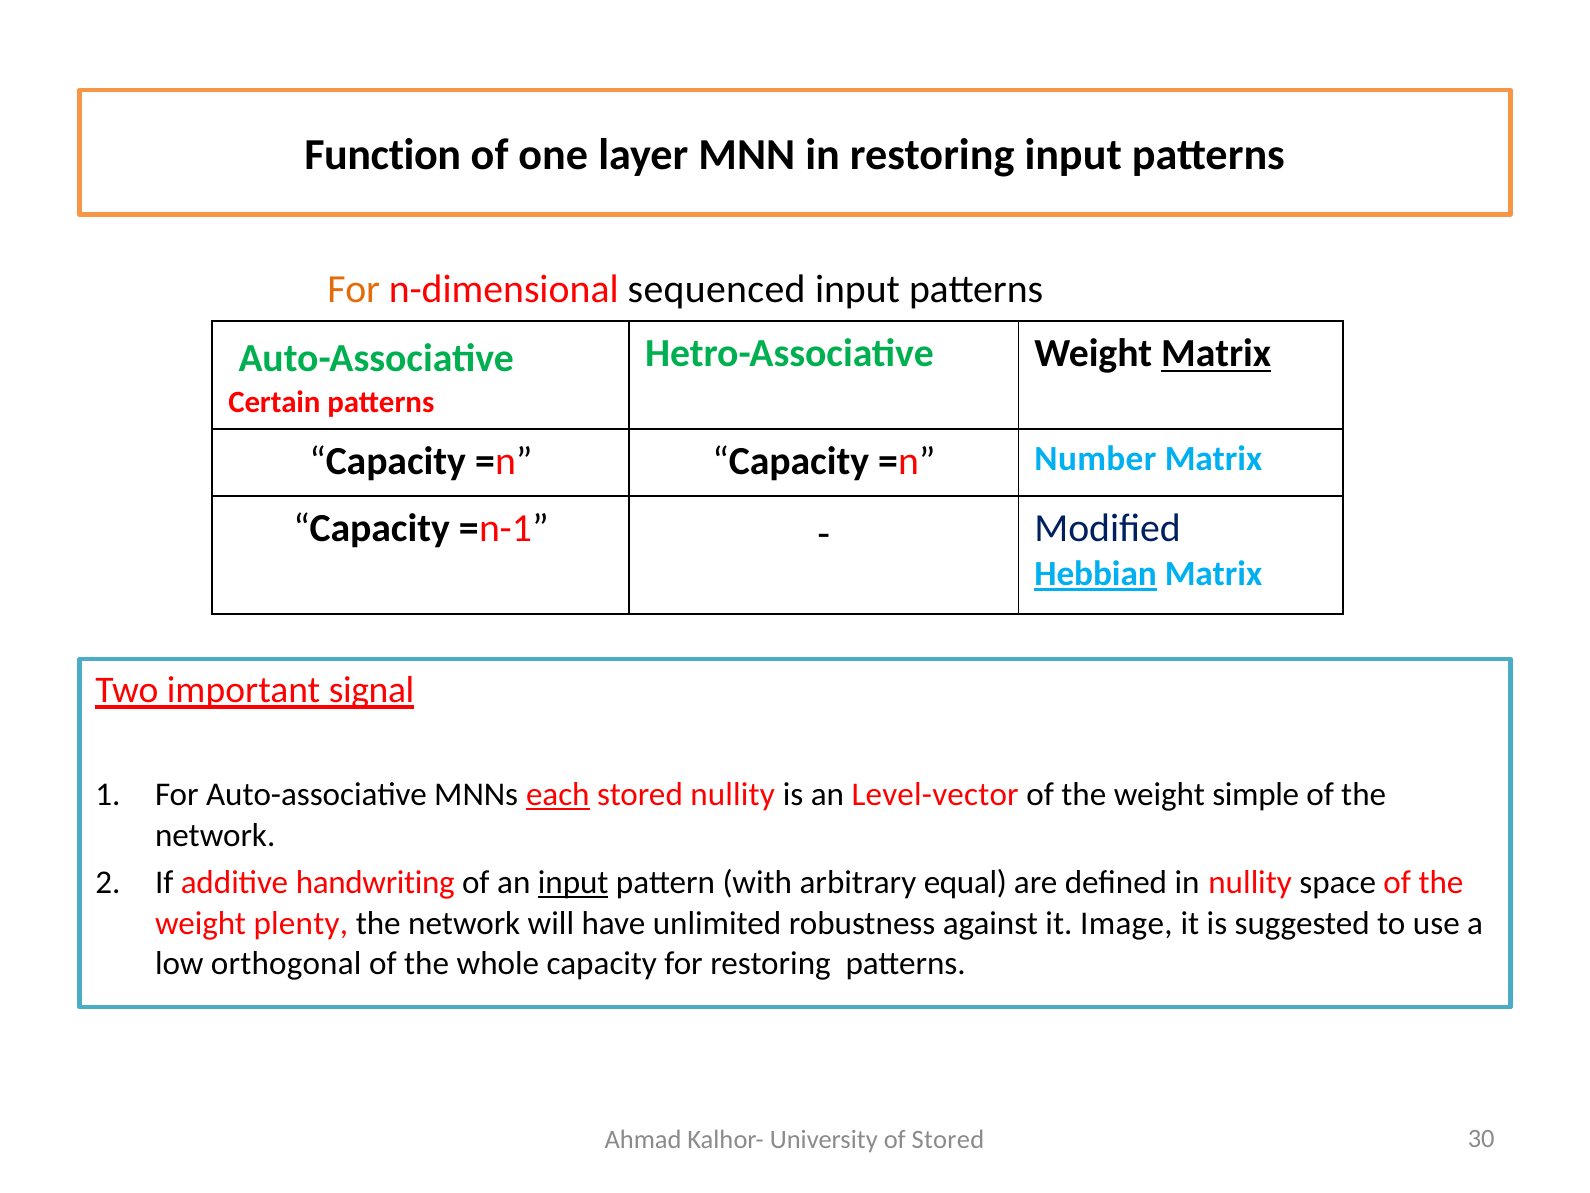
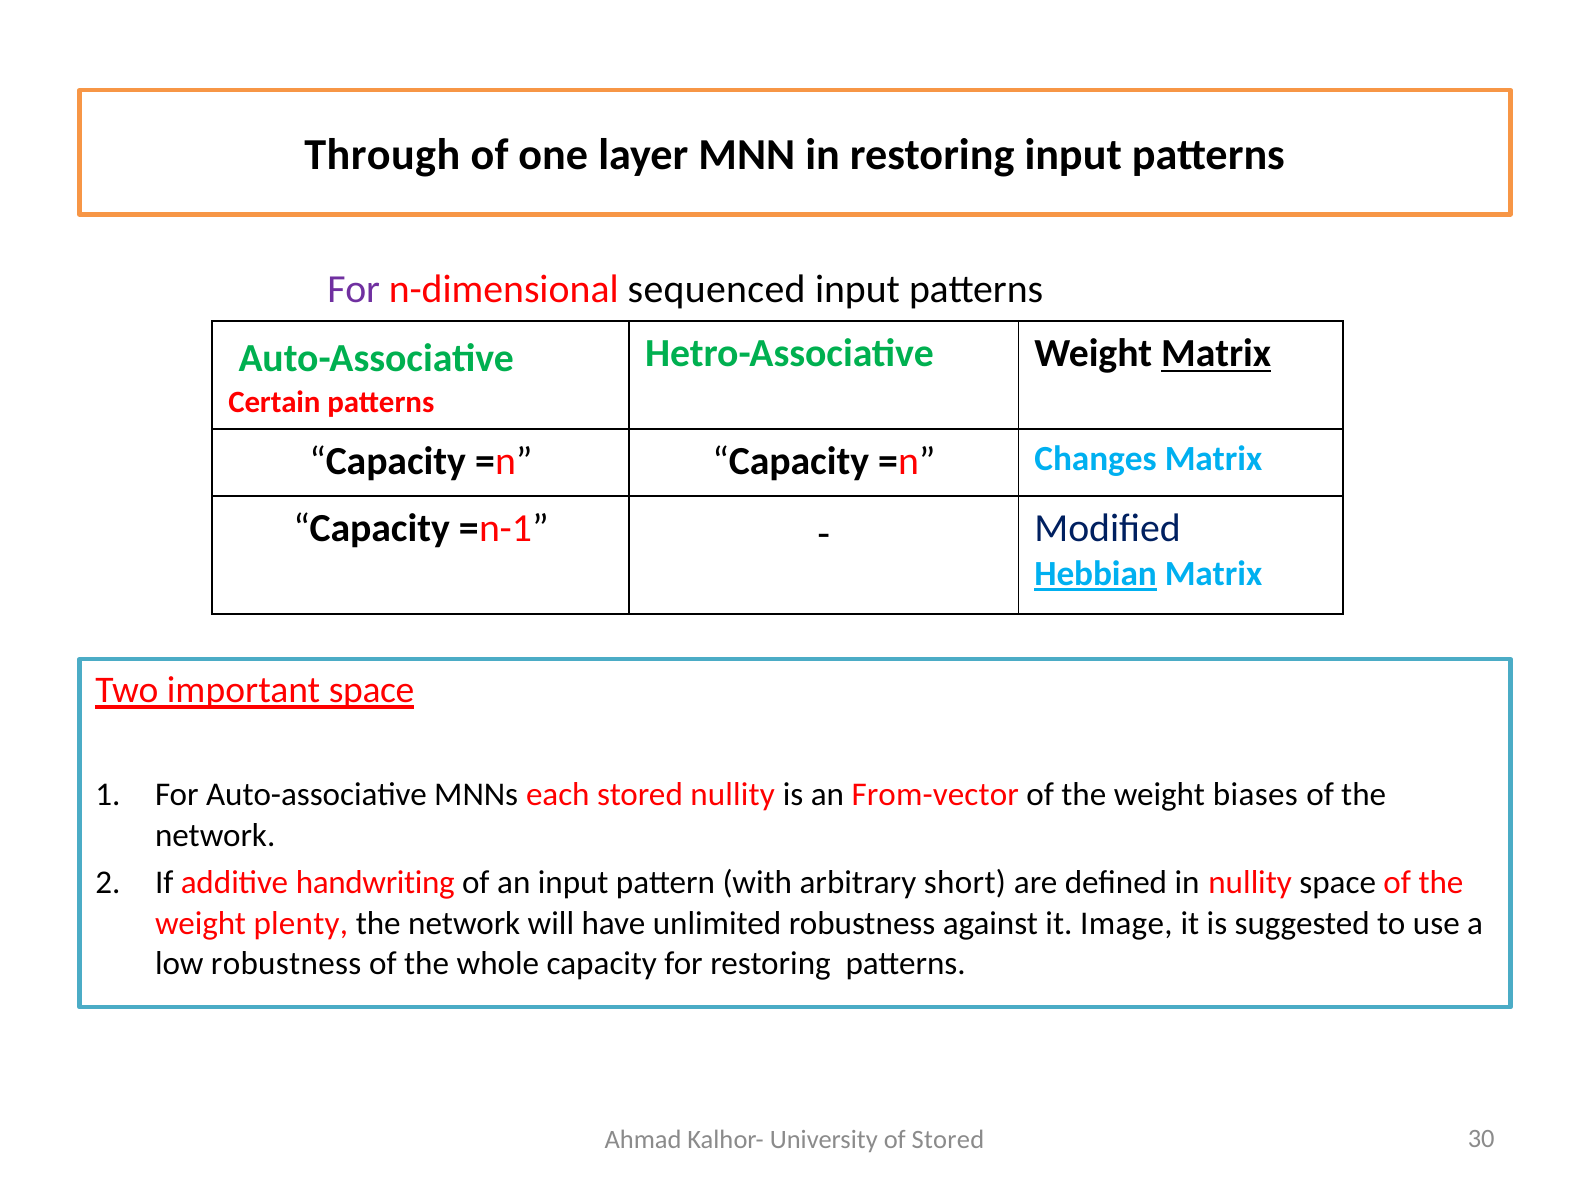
Function: Function -> Through (382, 155)
For colour: orange -> purple (354, 289)
Number: Number -> Changes (1096, 458)
important signal: signal -> space (372, 690)
each underline: present -> none (558, 794)
Level-vector: Level-vector -> From-vector (935, 794)
simple: simple -> biases (1255, 794)
input underline: present -> none (573, 882)
equal: equal -> short (965, 882)
low orthogonal: orthogonal -> robustness (286, 964)
